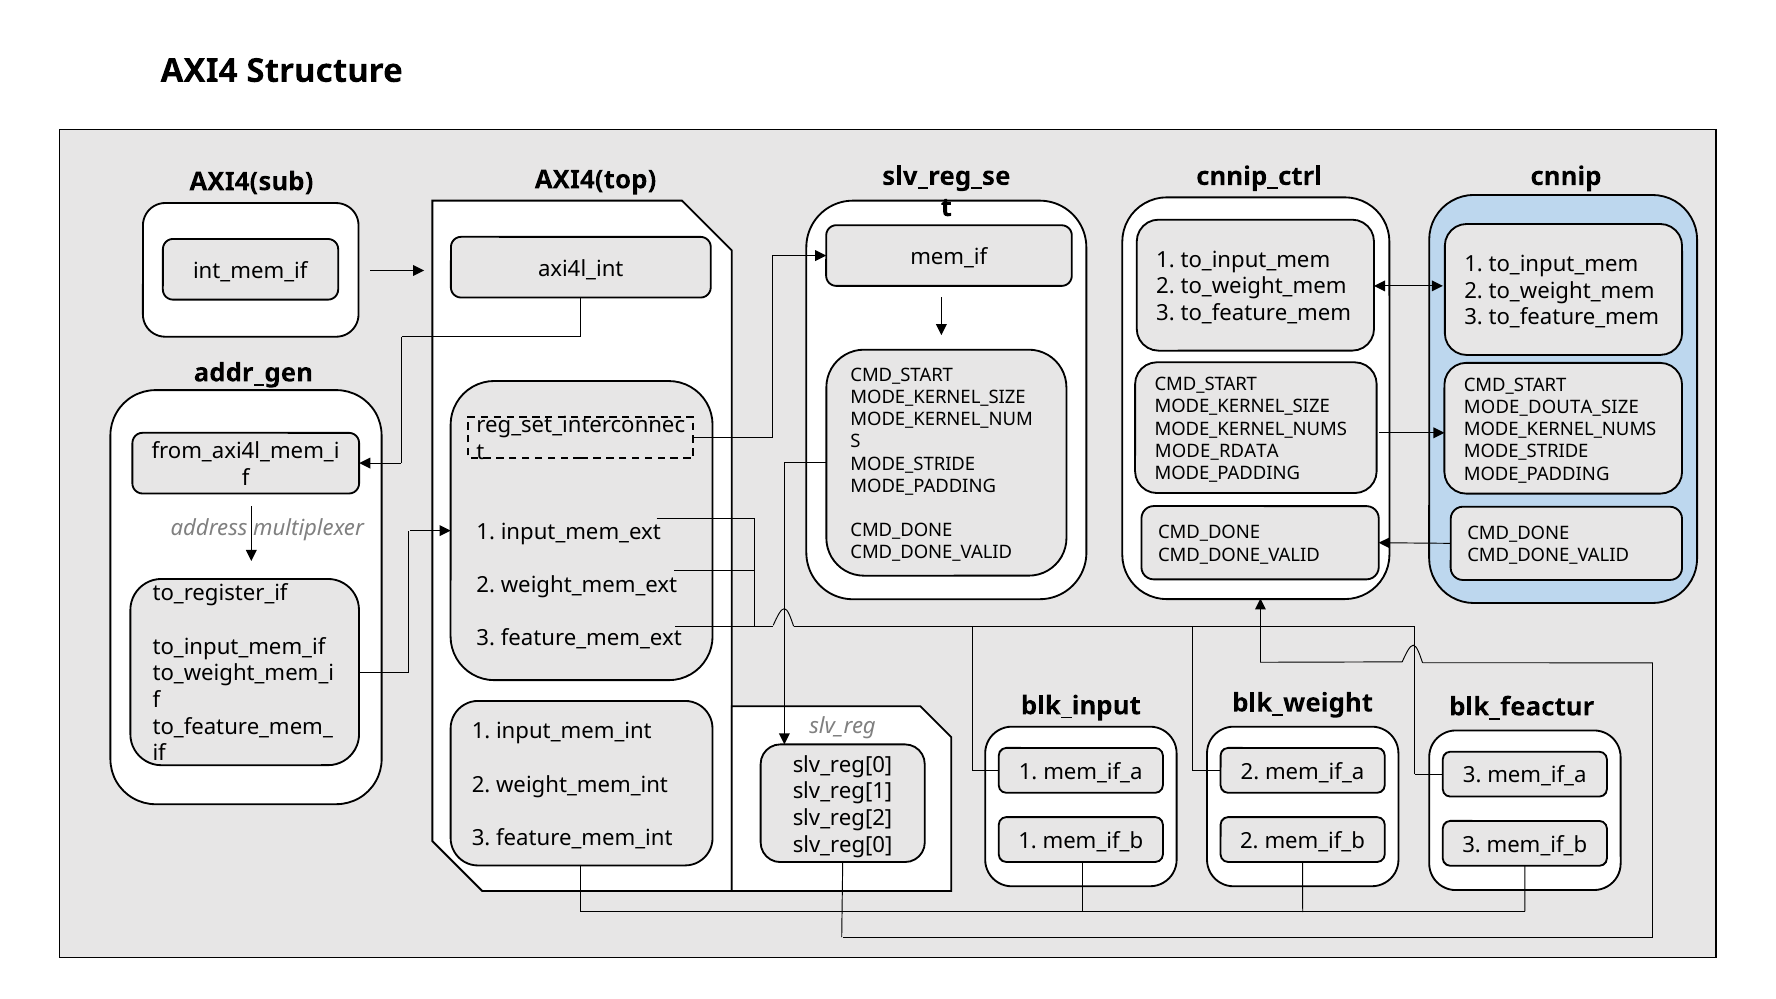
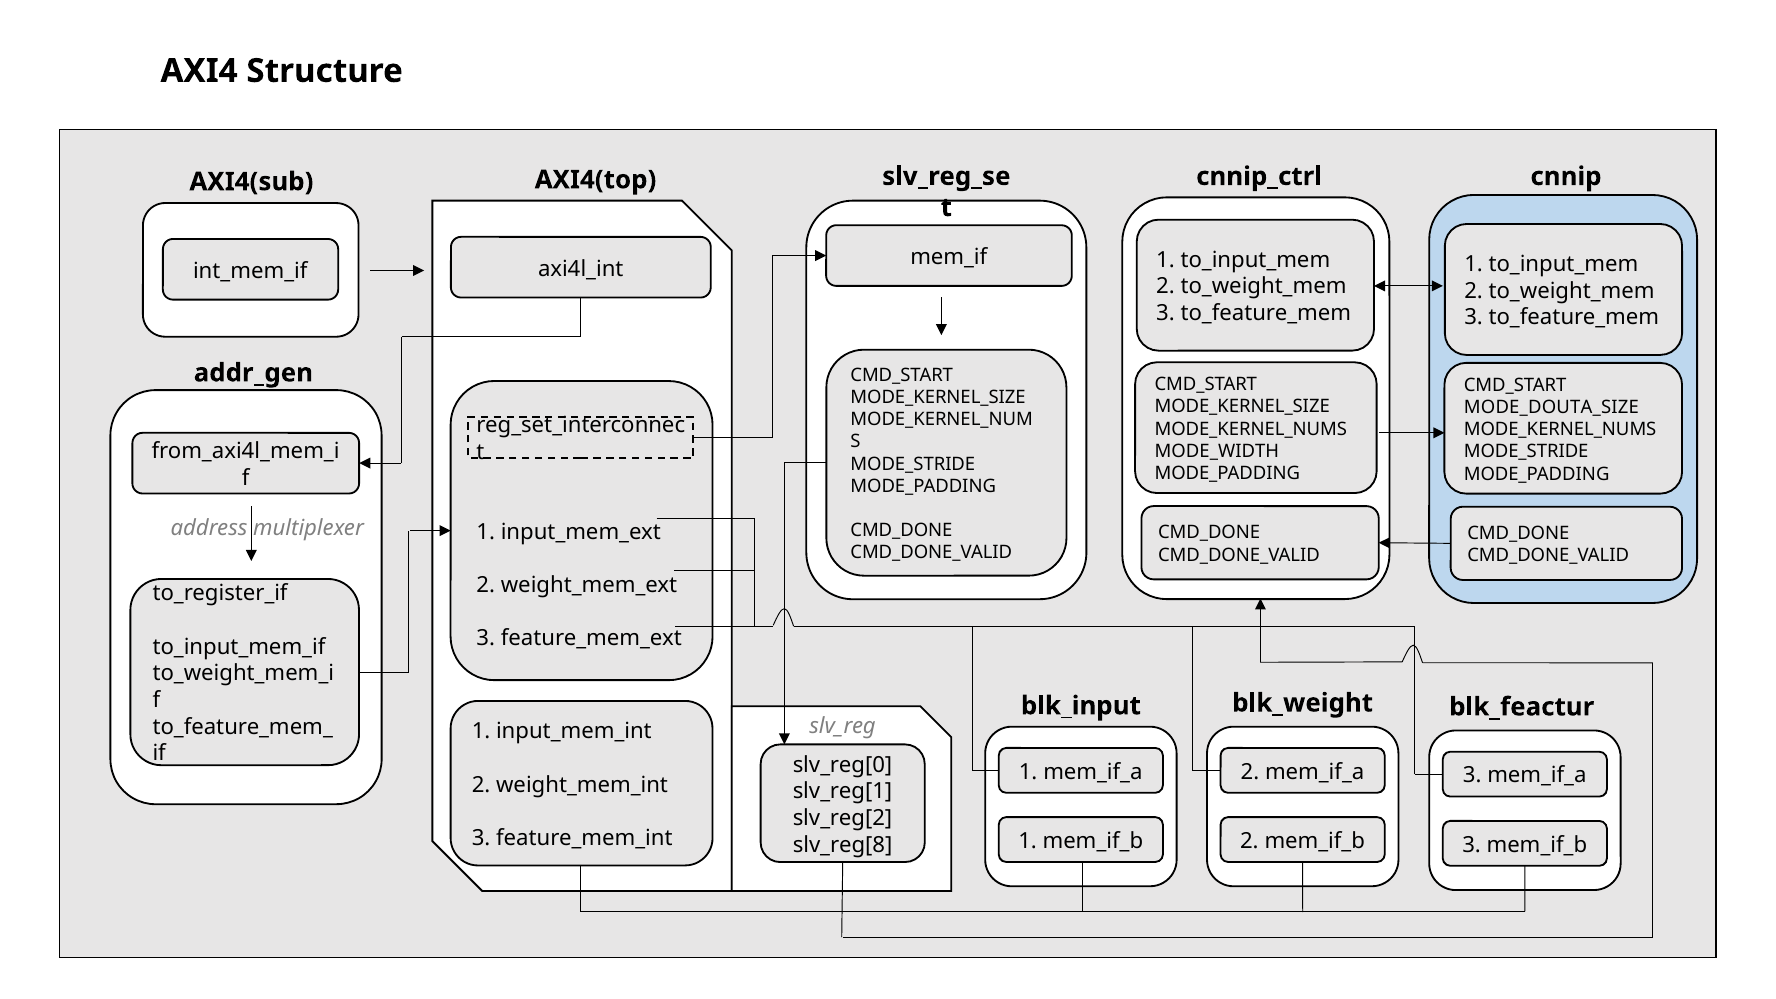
MODE_RDATA: MODE_RDATA -> MODE_WIDTH (1217, 451)
slv_reg[0: slv_reg[0 -> slv_reg[8 (843, 845)
